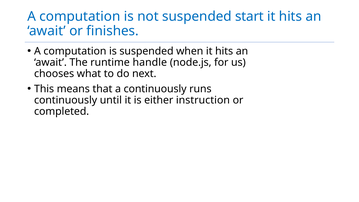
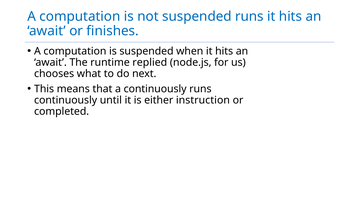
suspended start: start -> runs (249, 16)
handle: handle -> replied (150, 62)
